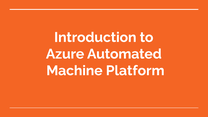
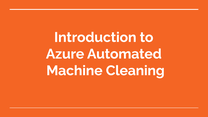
Platform: Platform -> Cleaning (135, 71)
